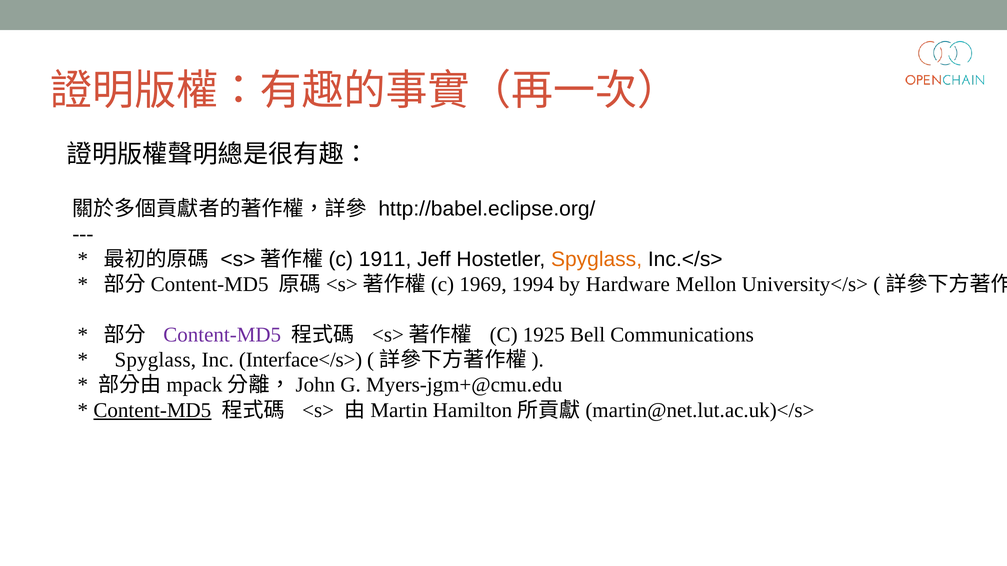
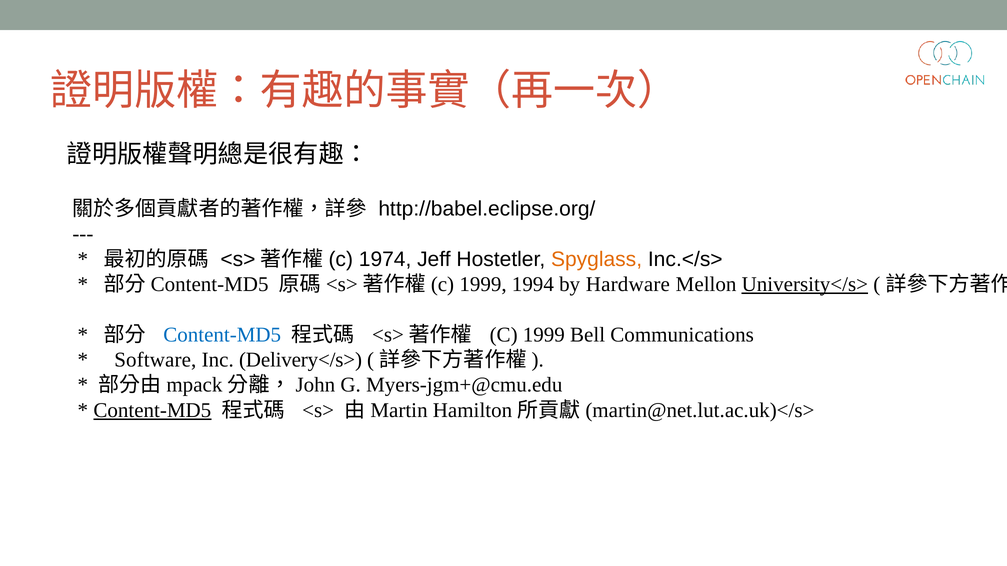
1911: 1911 -> 1974 (385, 259)
1969: 1969 -> 1999 (483, 284)
University</s> underline: none -> present (805, 284)
Content-MD5 colour: purple -> blue (222, 335)
C 1925: 1925 -> 1999 (544, 335)
Spyglass: Spyglass -> Software (155, 360)
Interface</s>: Interface</s> -> Delivery</s> (301, 360)
